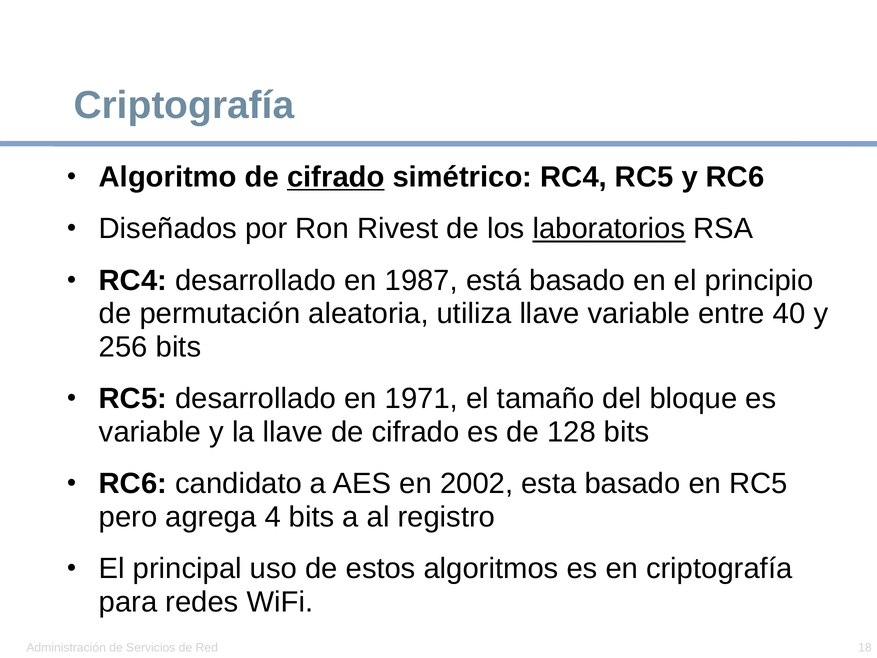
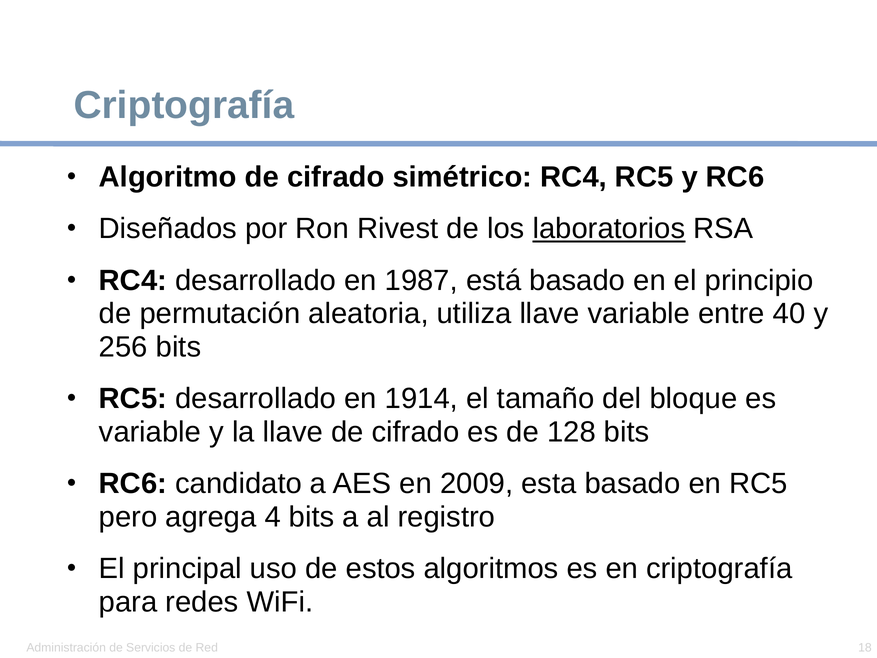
cifrado underline: present -> none (336, 177)
1971: 1971 -> 1914 (421, 399)
2002: 2002 -> 2009 (477, 483)
